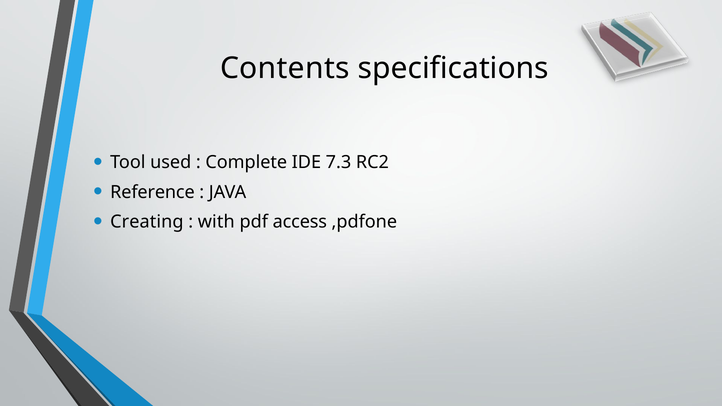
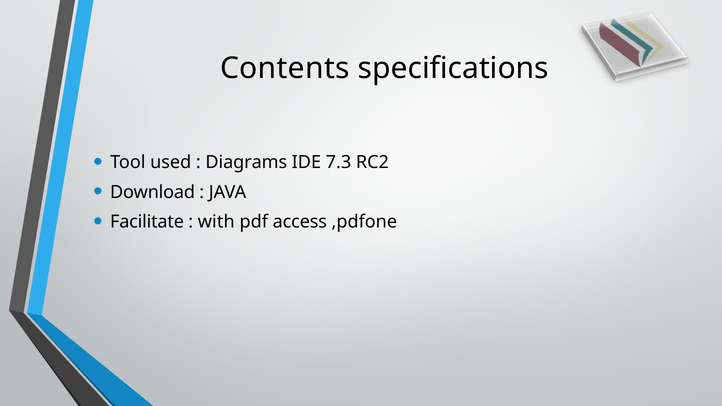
Complete: Complete -> Diagrams (246, 162)
Reference: Reference -> Download (153, 192)
Creating: Creating -> Facilitate (147, 222)
